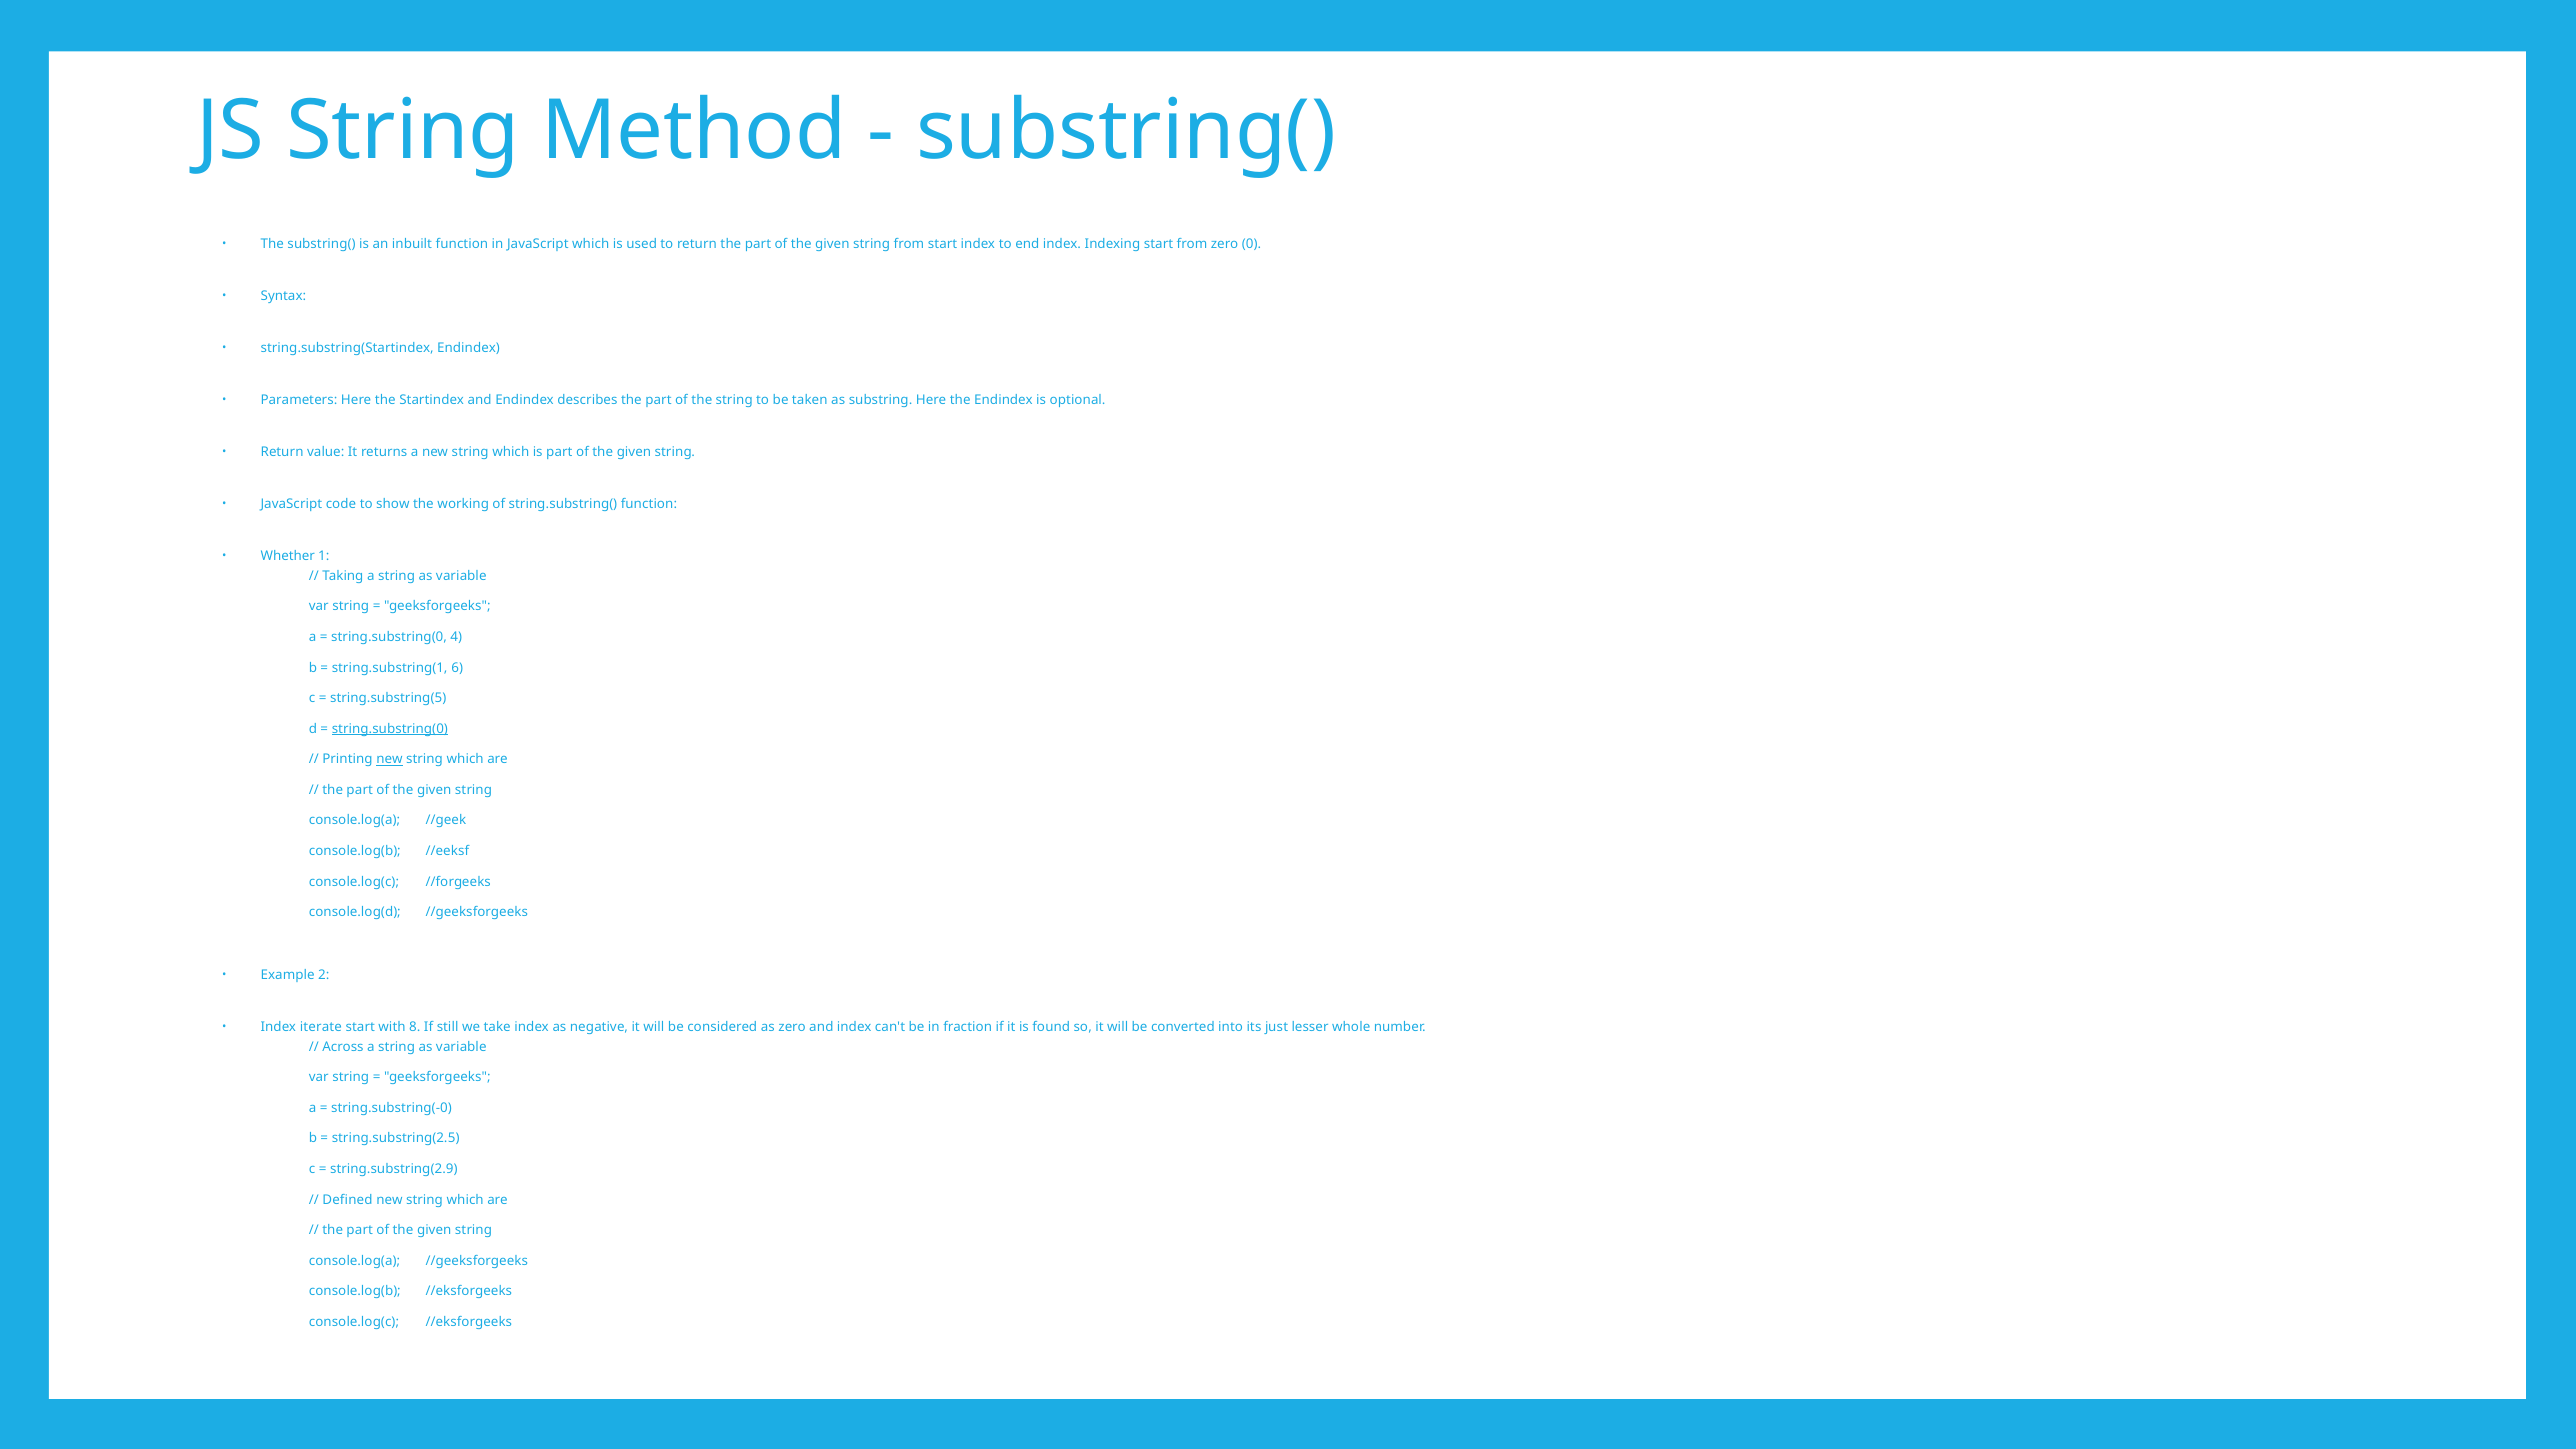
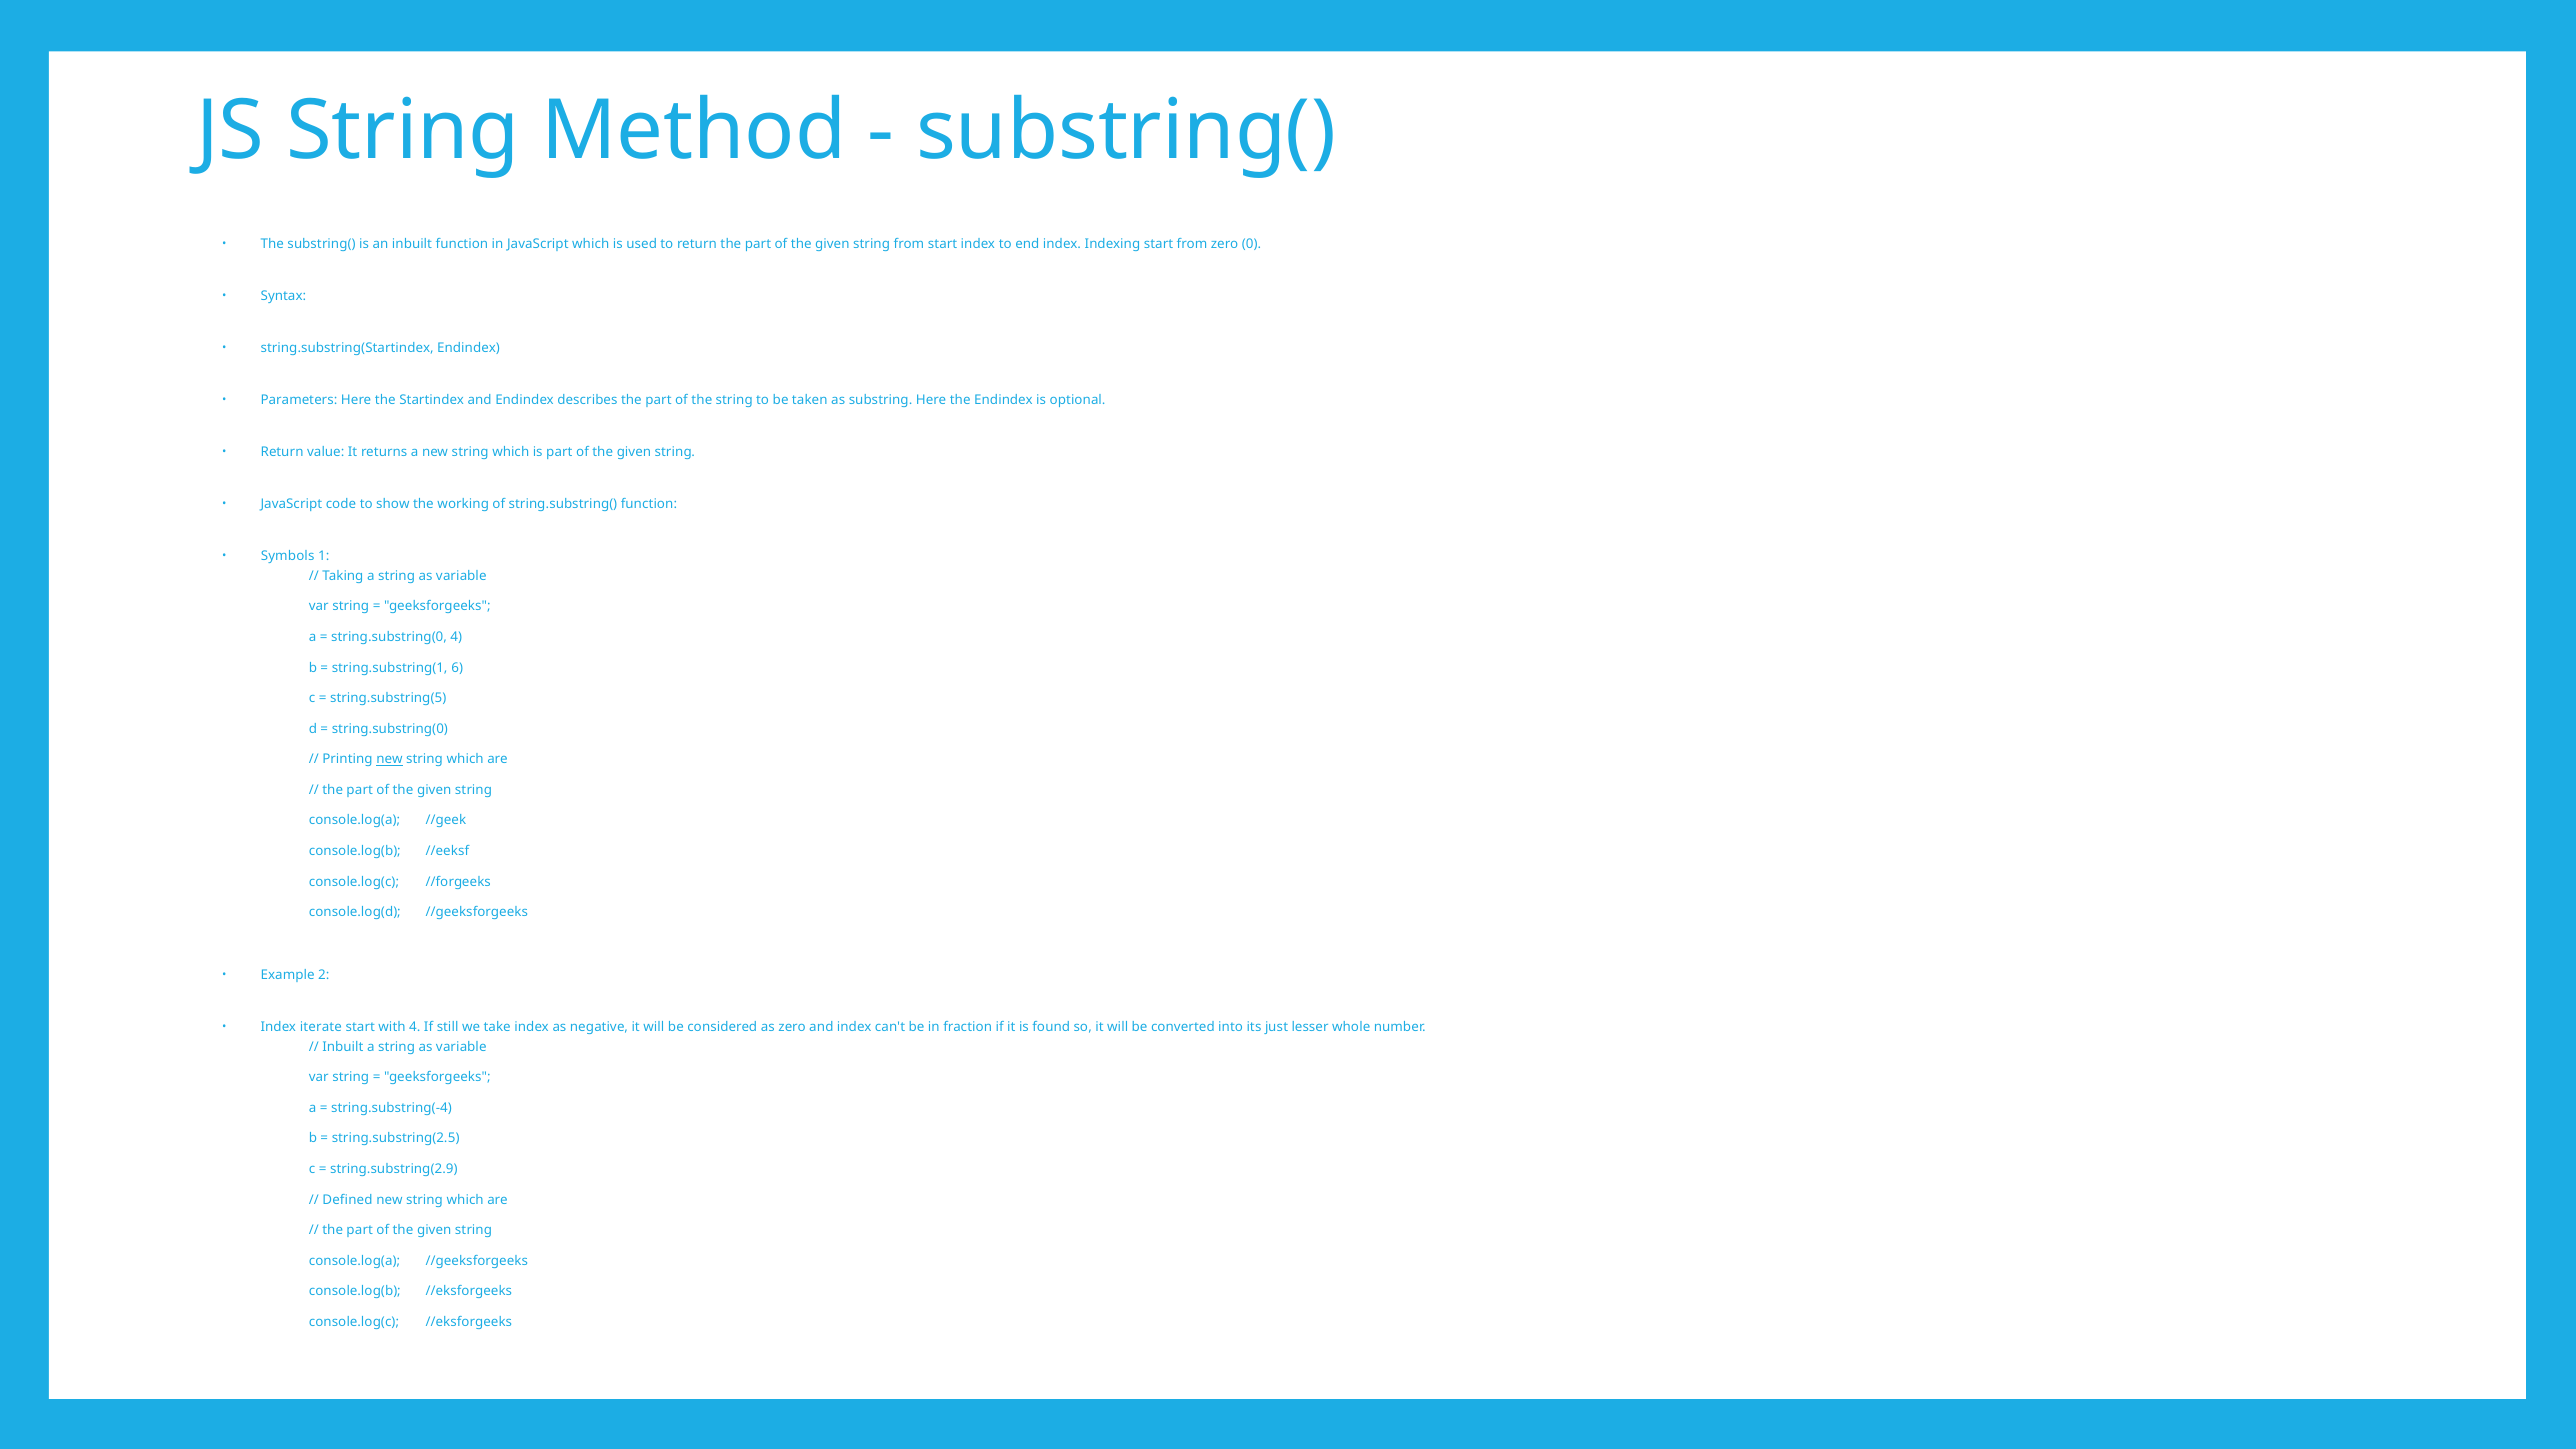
Whether: Whether -> Symbols (288, 556)
string.substring(0 underline: present -> none (390, 729)
with 8: 8 -> 4 (415, 1027)
Across: Across -> Inbuilt (343, 1047)
string.substring(-0: string.substring(-0 -> string.substring(-4 (391, 1108)
